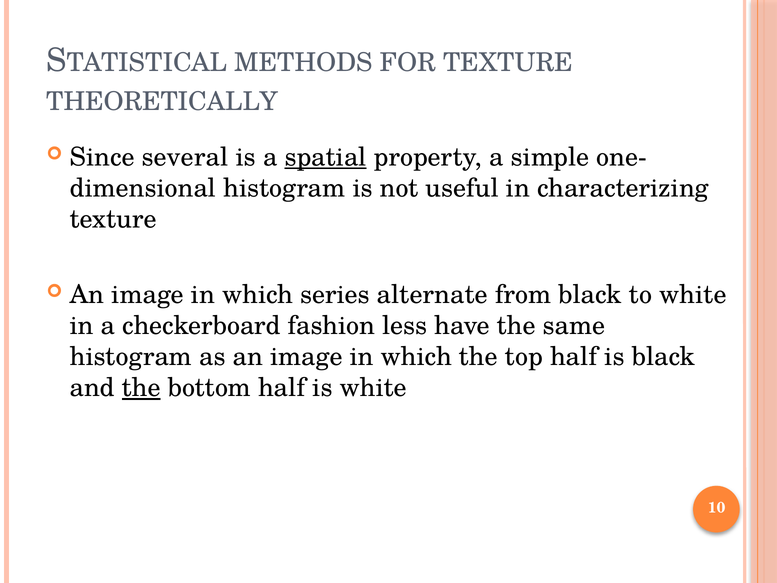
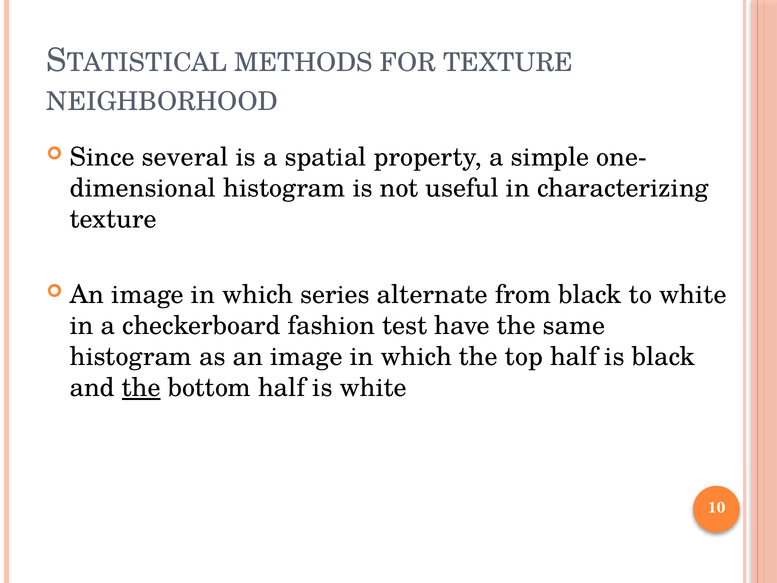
THEORETICALLY: THEORETICALLY -> NEIGHBORHOOD (162, 102)
spatial underline: present -> none (326, 157)
less: less -> test (405, 326)
